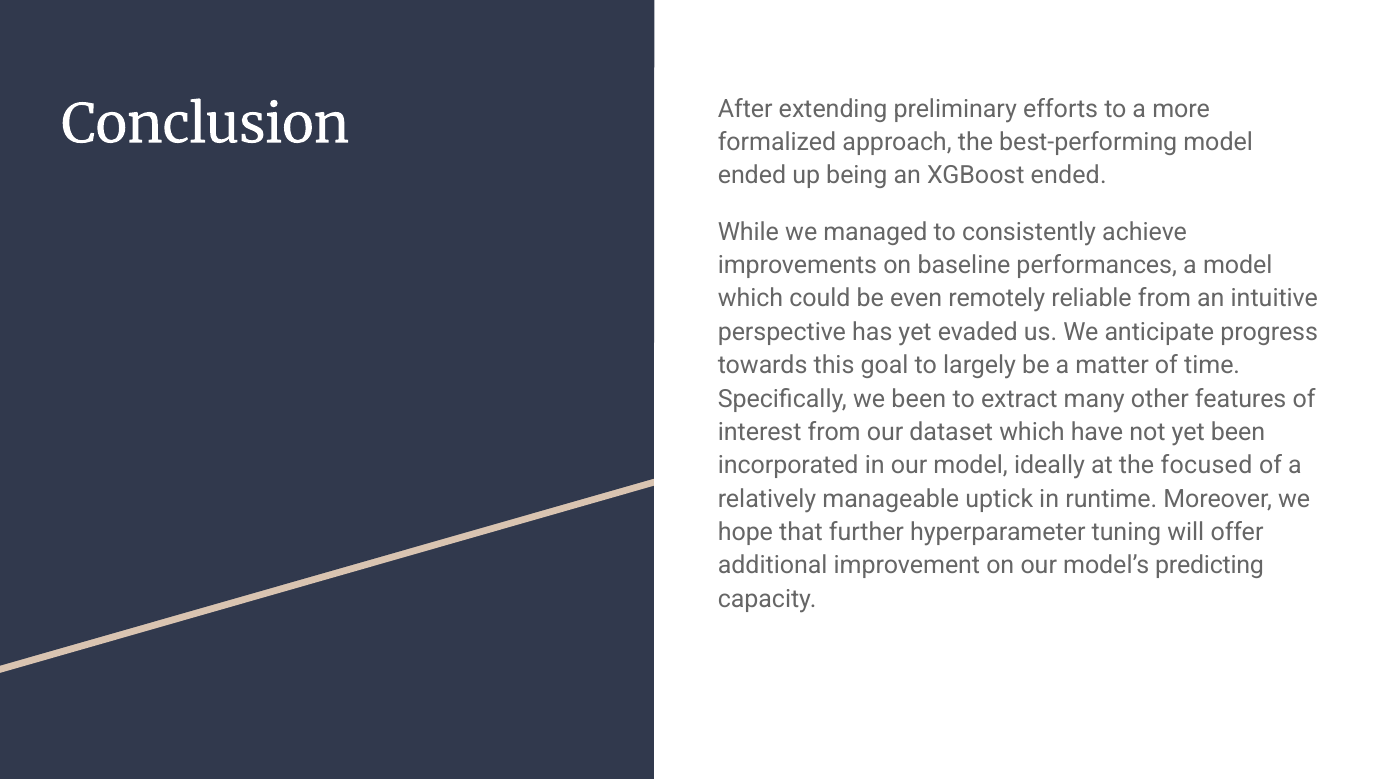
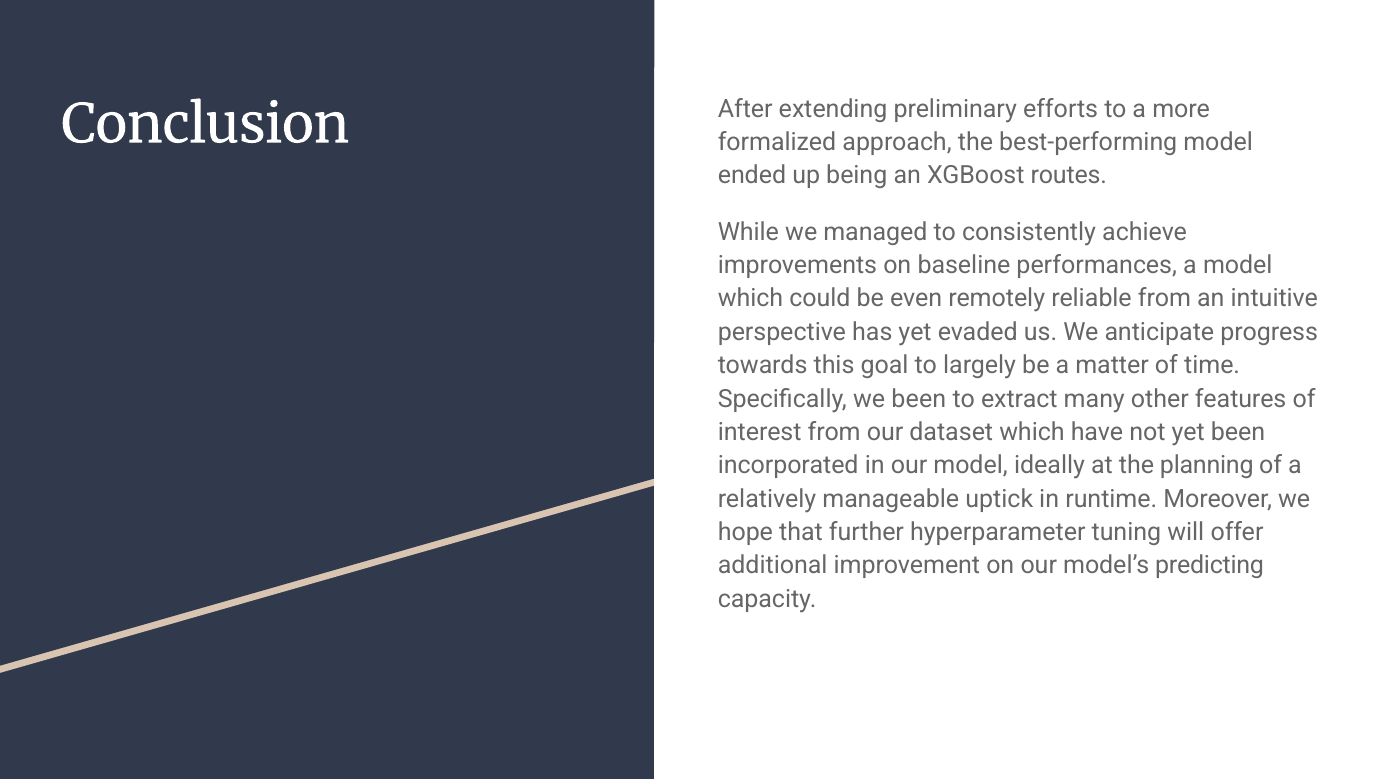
XGBoost ended: ended -> routes (1069, 176)
focused: focused -> planning (1207, 466)
